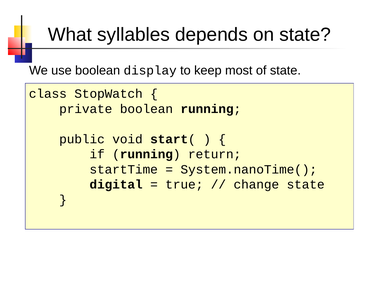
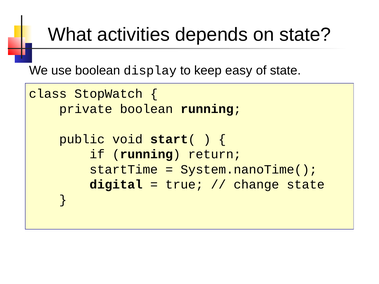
syllables: syllables -> activities (134, 35)
most: most -> easy (239, 70)
